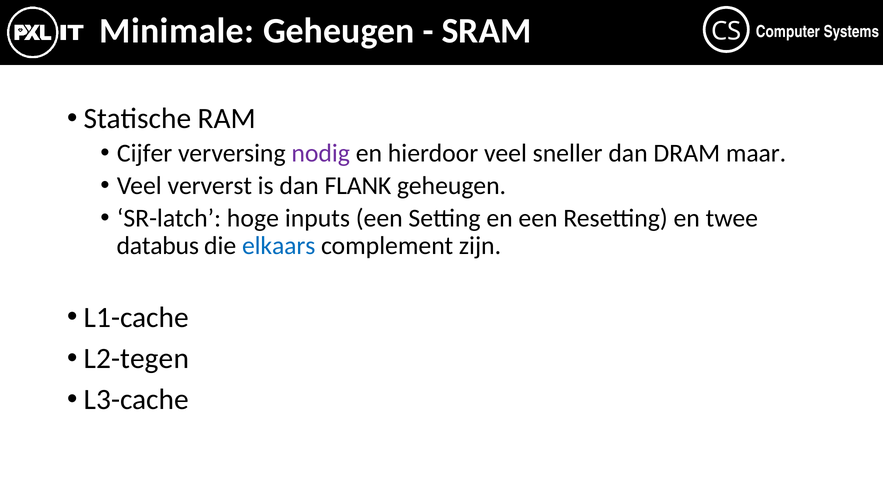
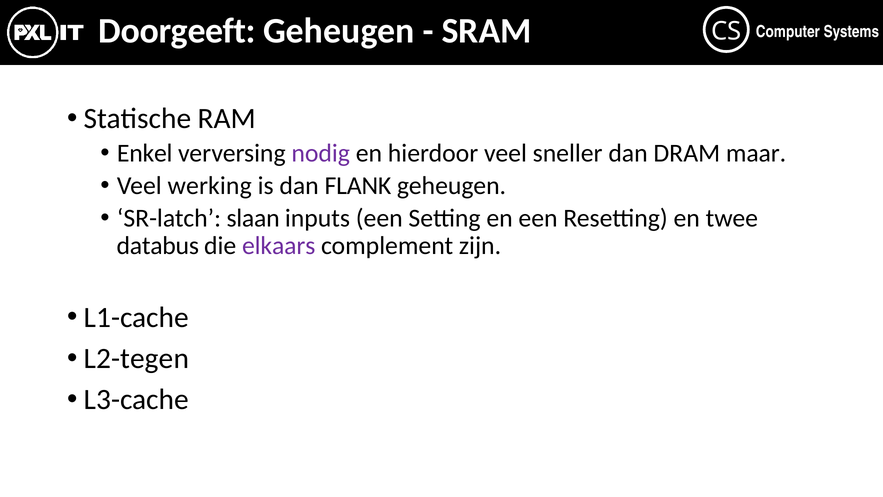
Minimale: Minimale -> Doorgeeft (177, 31)
Cijfer: Cijfer -> Enkel (145, 153)
ververst: ververst -> werking (210, 186)
hoge: hoge -> slaan (253, 218)
elkaars colour: blue -> purple (279, 246)
